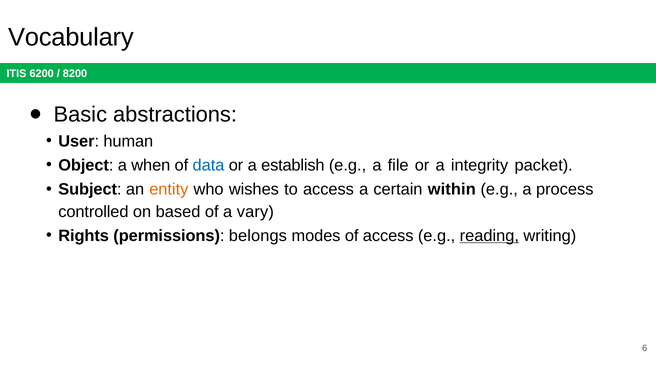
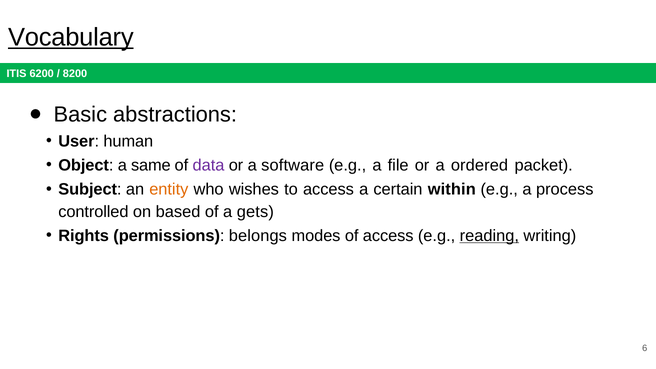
Vocabulary underline: none -> present (71, 37)
when: when -> same (151, 165)
data colour: blue -> purple (209, 165)
establish: establish -> software (293, 165)
integrity: integrity -> ordered (479, 165)
vary: vary -> gets (255, 212)
